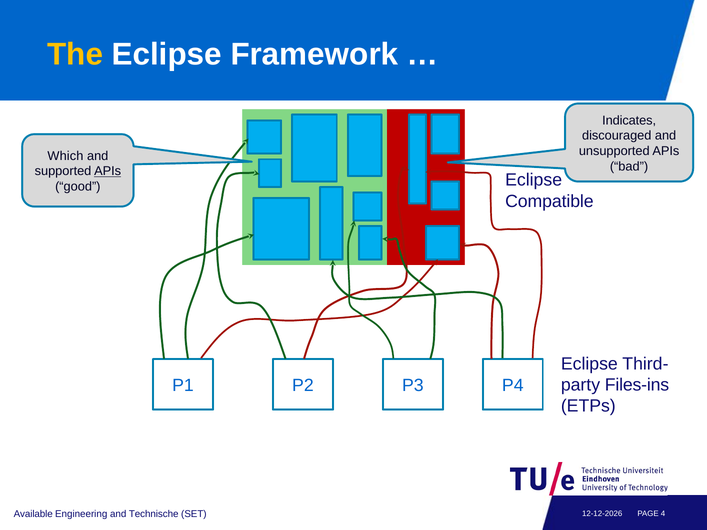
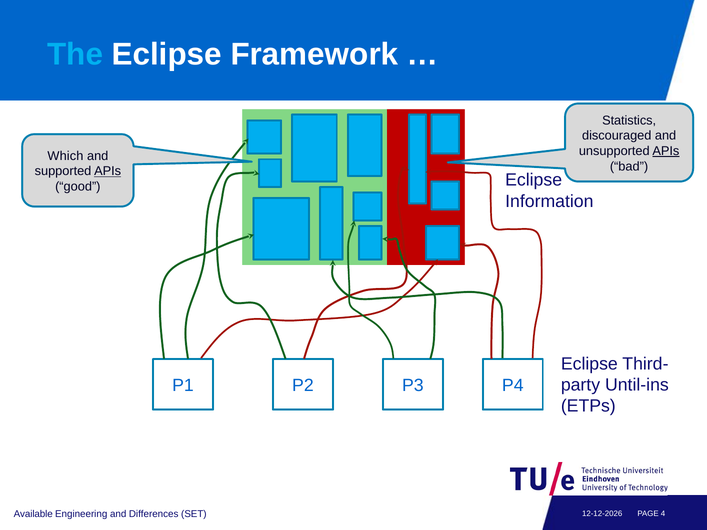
The colour: yellow -> light blue (75, 55)
Indicates: Indicates -> Statistics (629, 120)
APIs underline: none -> present (666, 151)
Compatible: Compatible -> Information (549, 201)
Files-ins: Files-ins -> Until-ins (637, 385)
Technische: Technische -> Differences (154, 514)
